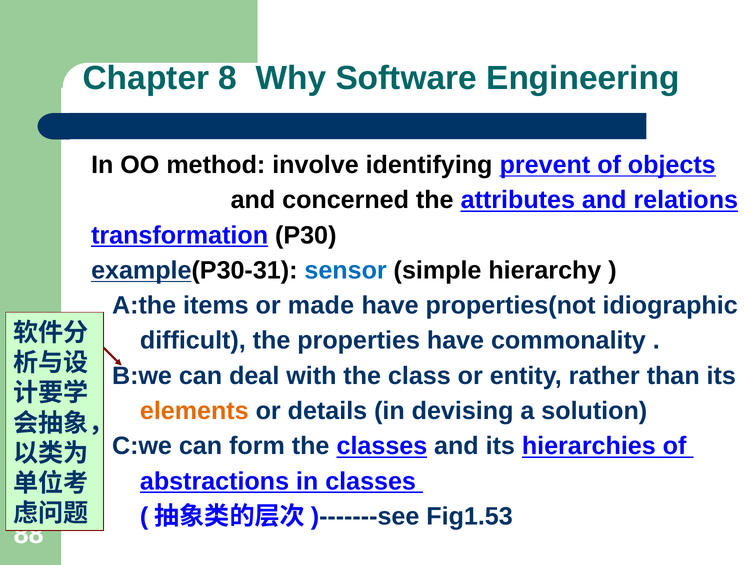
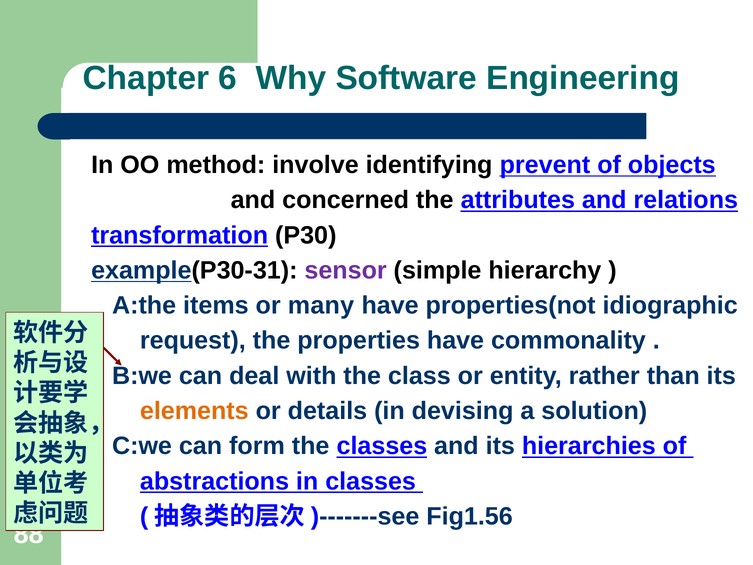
8: 8 -> 6 (228, 78)
sensor colour: blue -> purple (346, 270)
made: made -> many (321, 305)
difficult: difficult -> request (193, 341)
Fig1.53: Fig1.53 -> Fig1.56 (470, 516)
